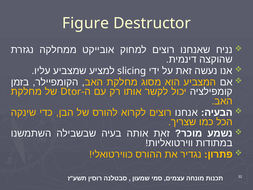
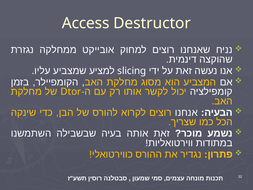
Figure: Figure -> Access (86, 23)
